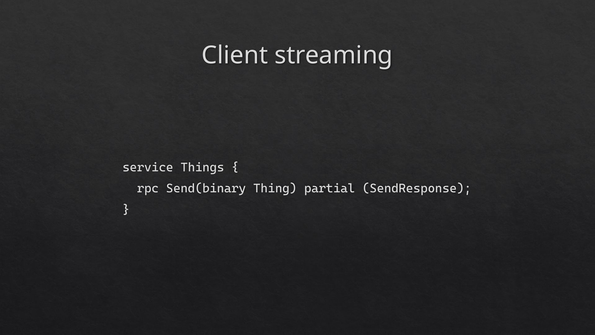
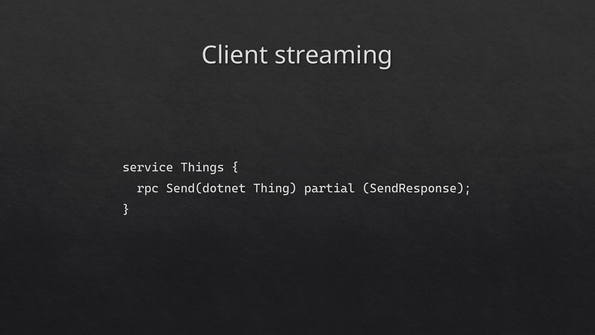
Send(binary: Send(binary -> Send(dotnet (206, 188)
